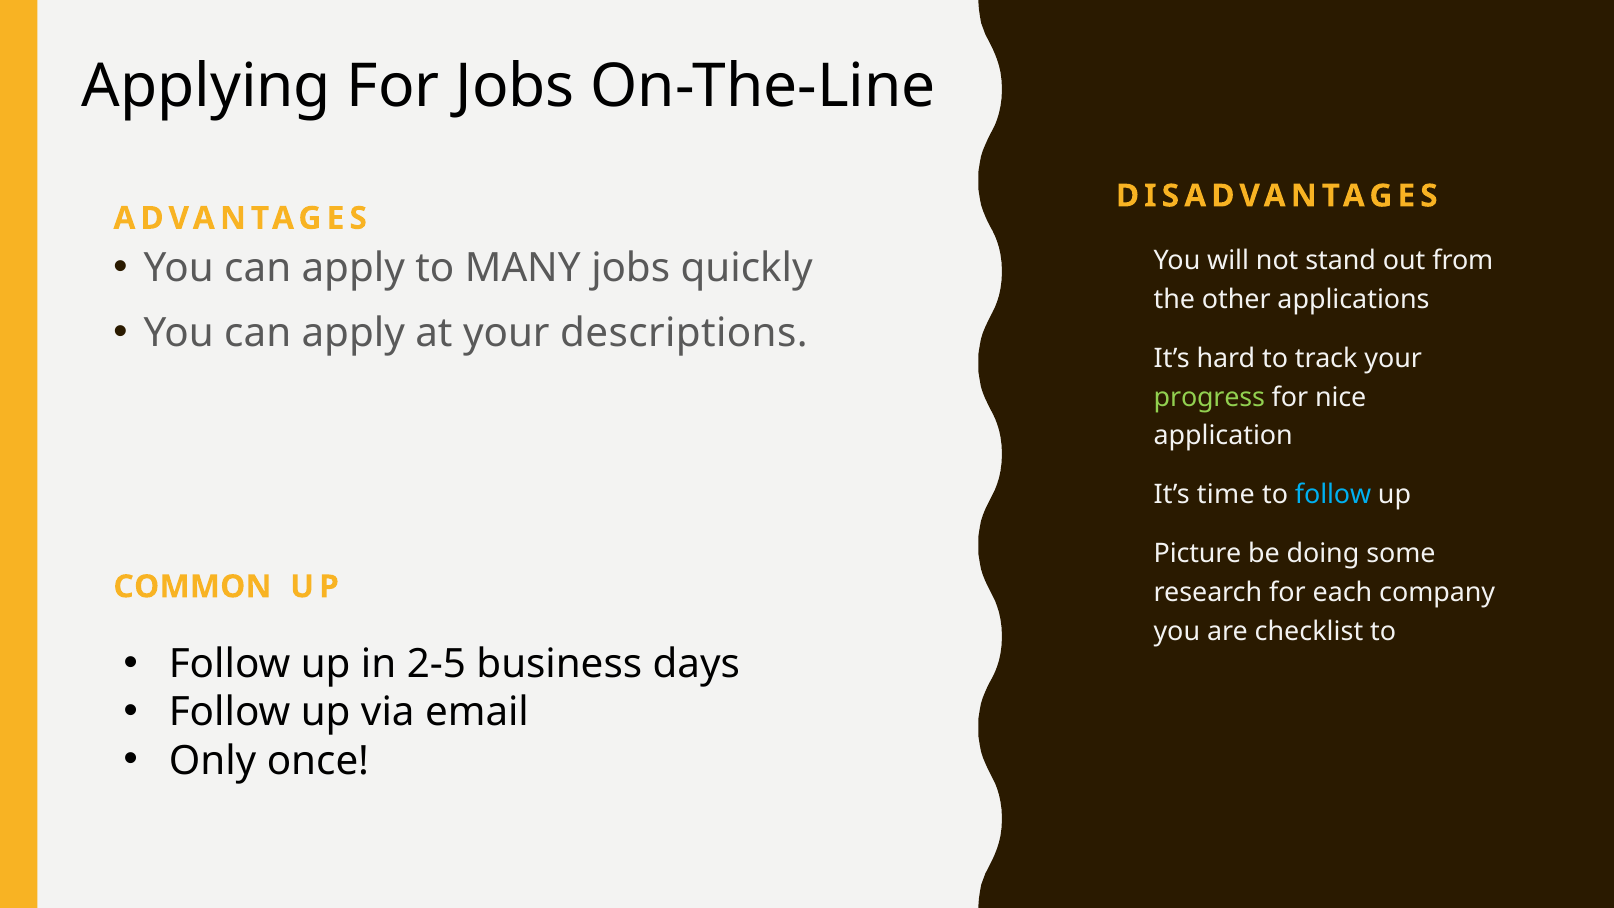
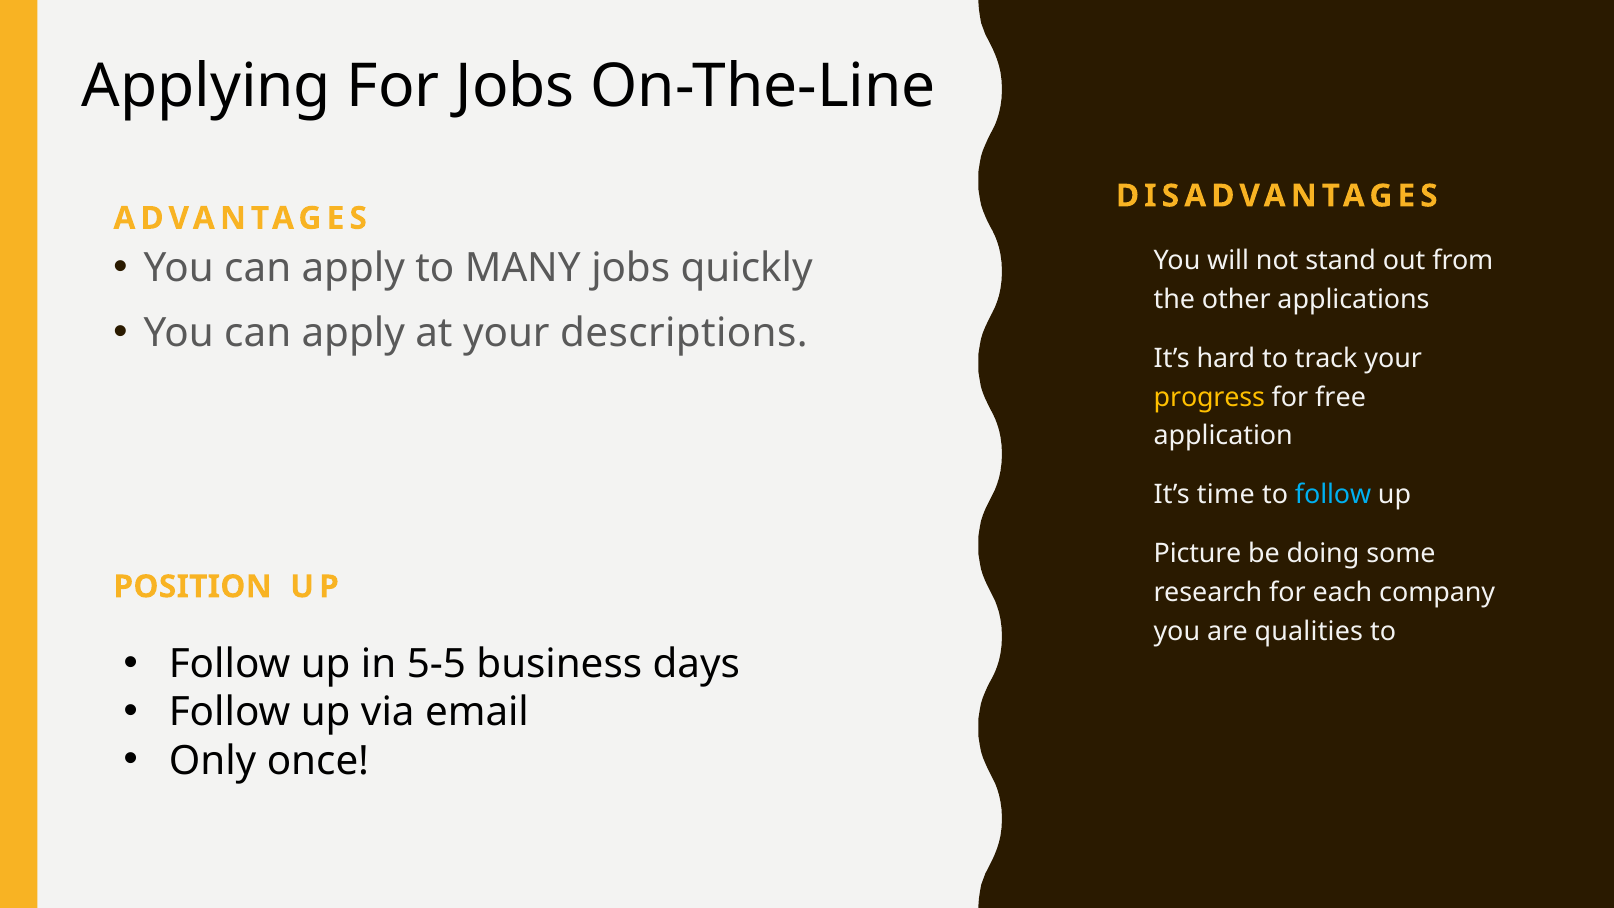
progress colour: light green -> yellow (1209, 397)
nice: nice -> free (1341, 397)
COMMON: COMMON -> POSITION (193, 587)
checklist: checklist -> qualities (1309, 631)
2-5: 2-5 -> 5-5 (436, 664)
